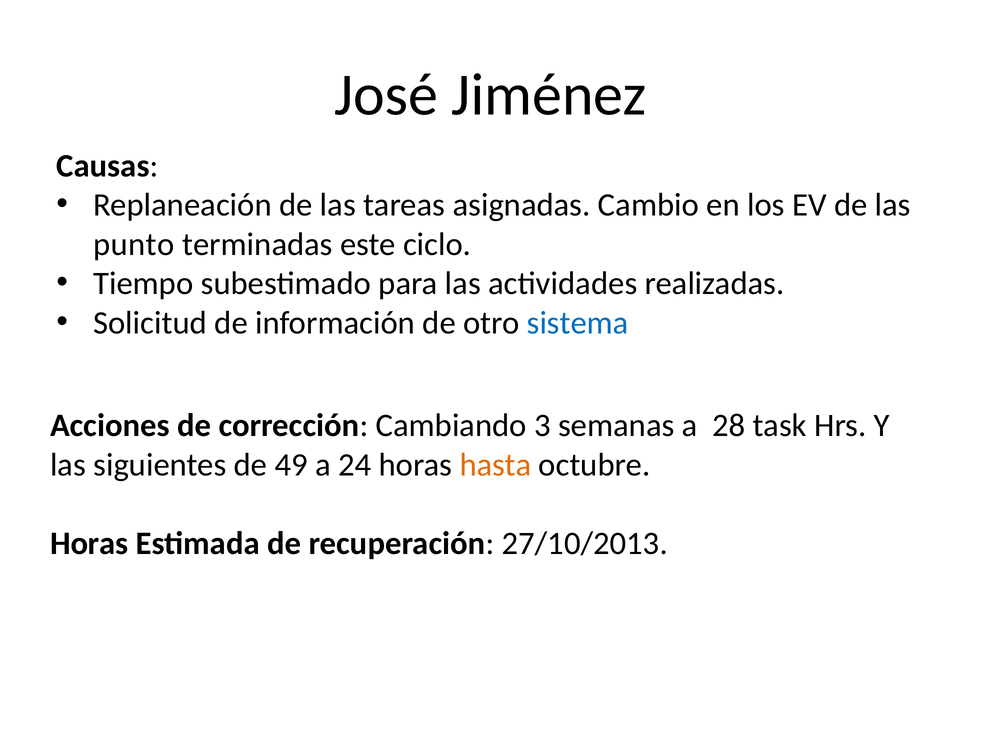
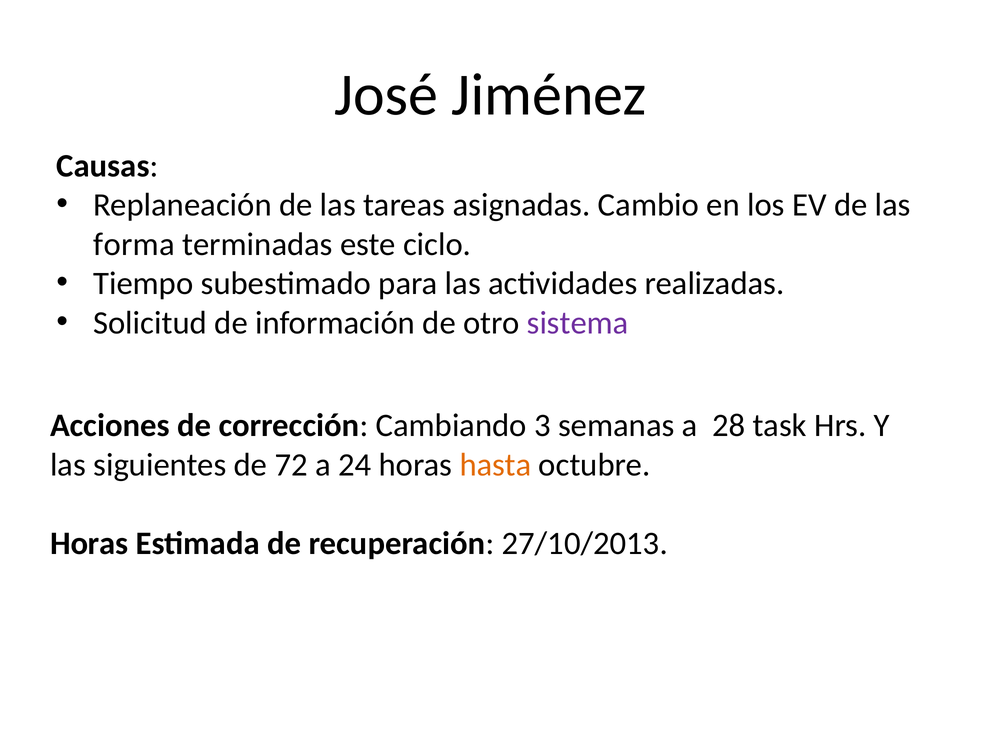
punto: punto -> forma (134, 244)
sistema colour: blue -> purple (578, 323)
49: 49 -> 72 (291, 465)
